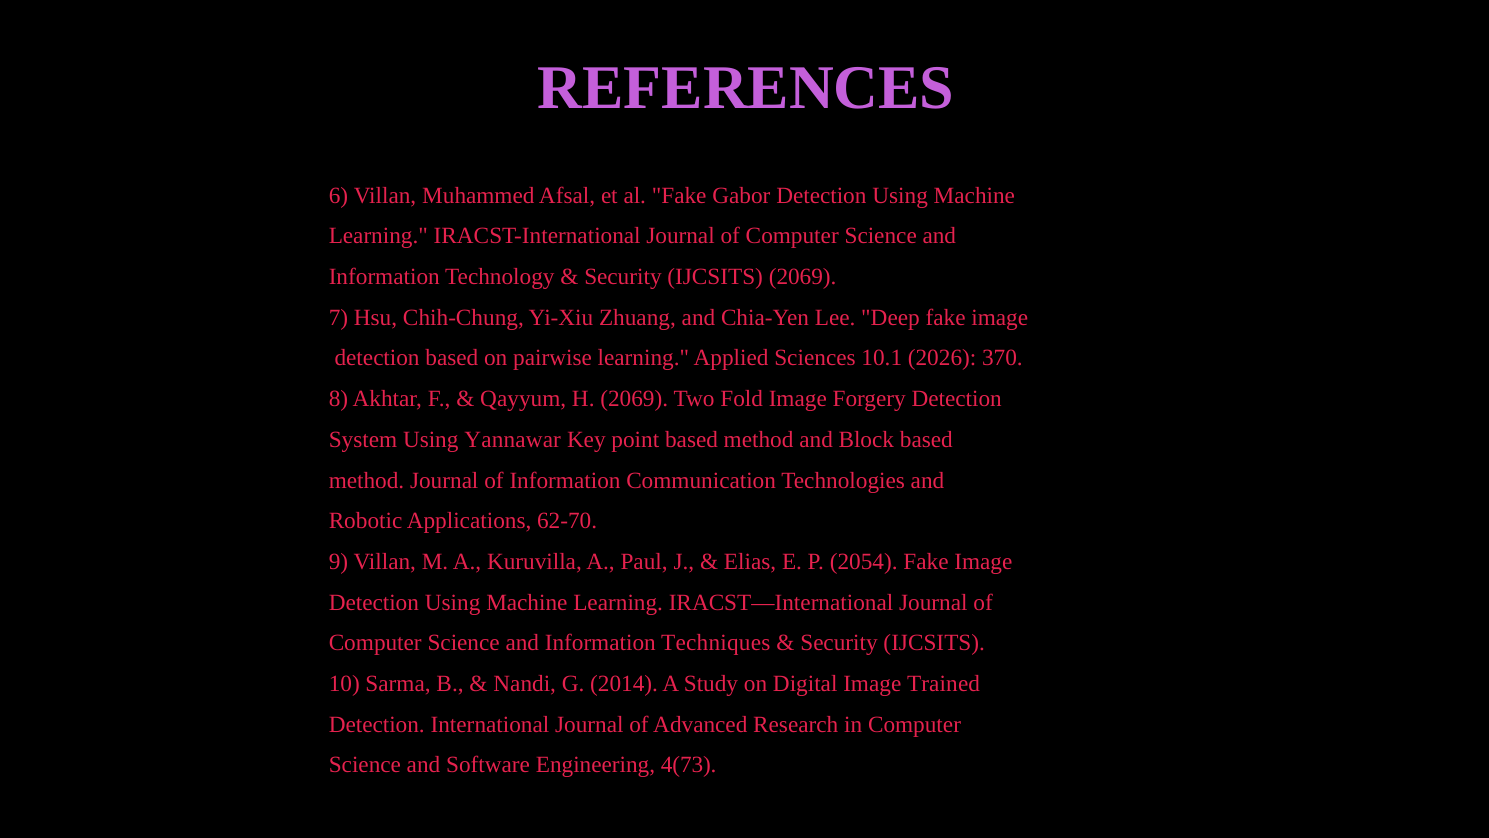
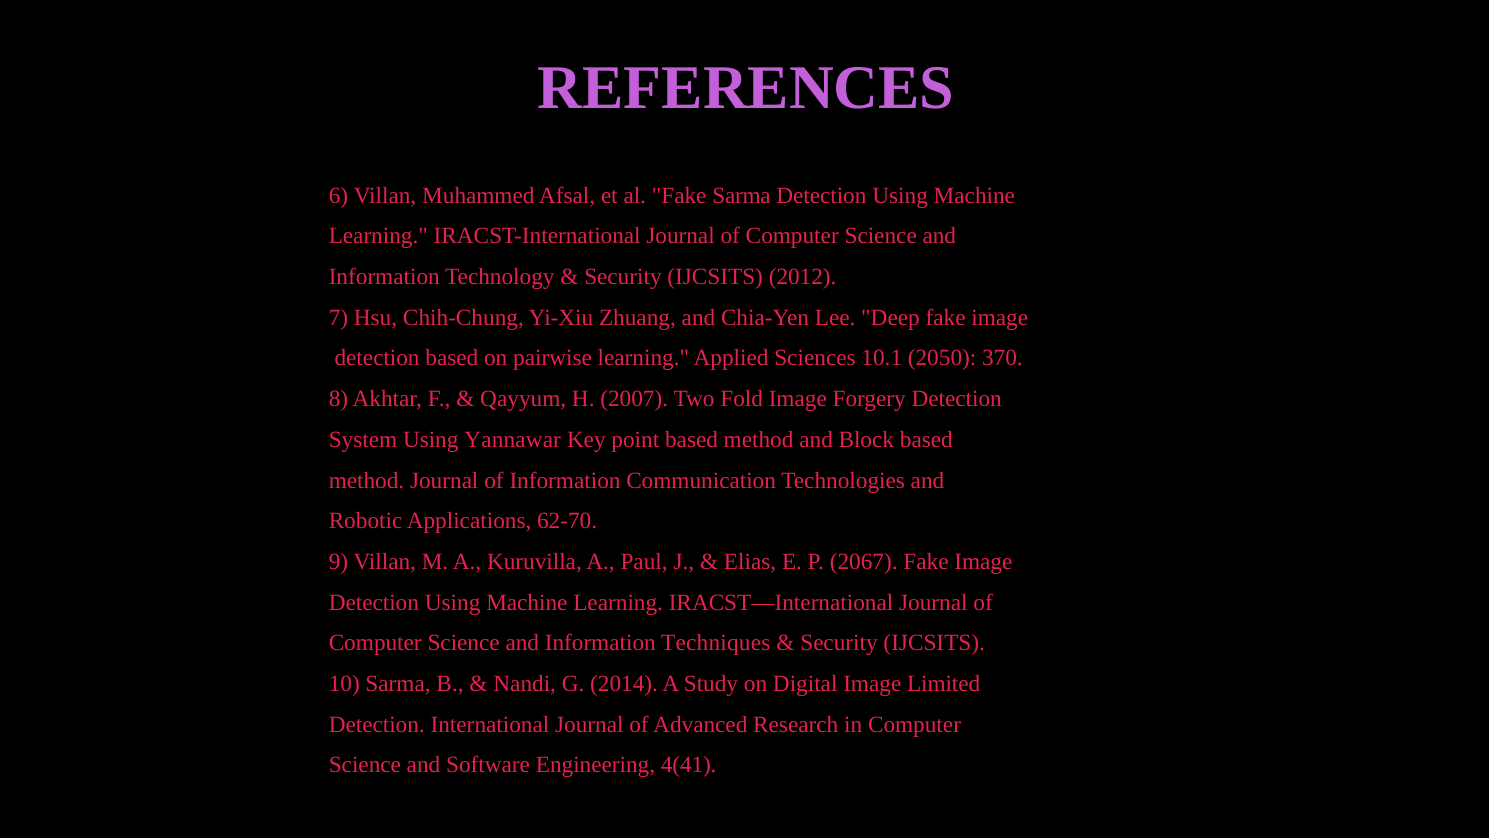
Fake Gabor: Gabor -> Sarma (742, 195)
IJCSITS 2069: 2069 -> 2012 (803, 277)
2026: 2026 -> 2050 (942, 358)
H 2069: 2069 -> 2007 (634, 399)
2054: 2054 -> 2067 (864, 561)
Trained: Trained -> Limited (944, 683)
4(73: 4(73 -> 4(41 (689, 765)
